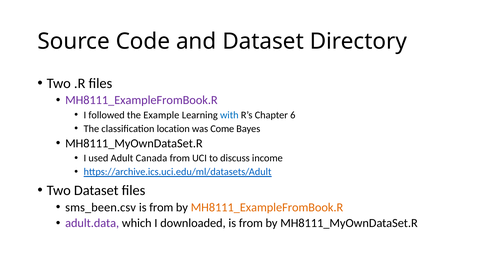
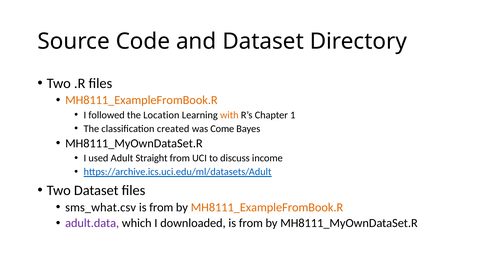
MH8111_ExampleFromBook.R colour: purple -> orange (141, 100)
Example: Example -> Location (161, 115)
with colour: blue -> orange (229, 115)
6: 6 -> 1 (293, 115)
location: location -> created (173, 129)
Canada: Canada -> Straight (152, 158)
sms_been.csv: sms_been.csv -> sms_what.csv (101, 207)
